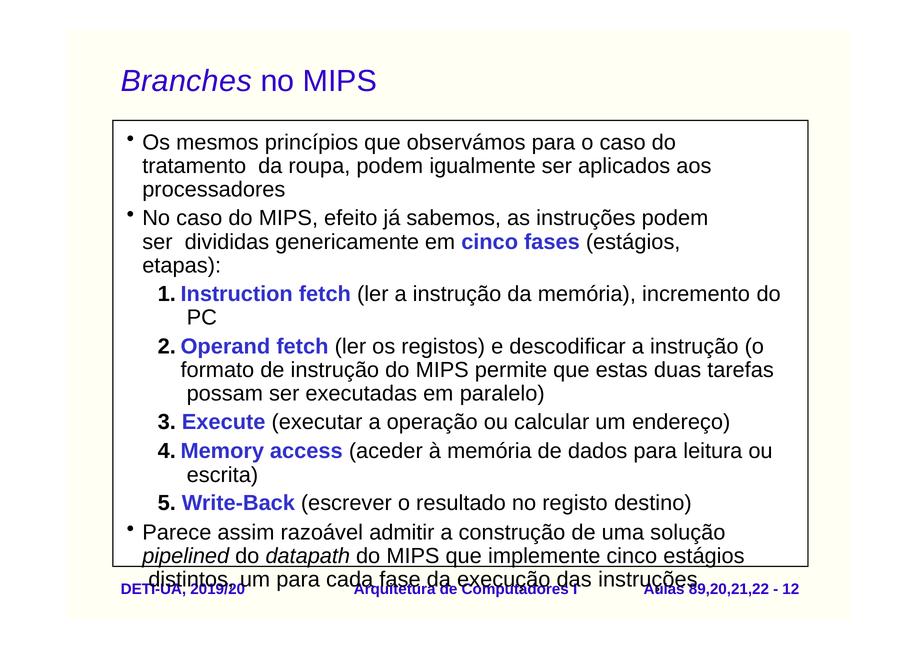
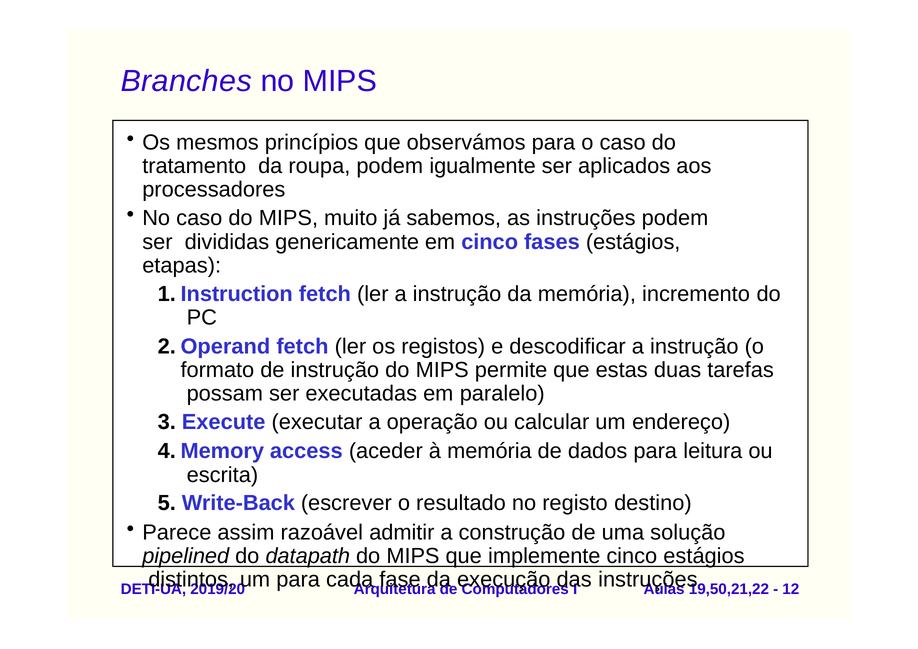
efeito: efeito -> muito (351, 218)
89,20,21,22: 89,20,21,22 -> 19,50,21,22 (729, 589)
